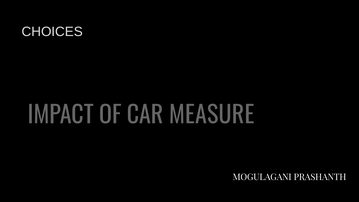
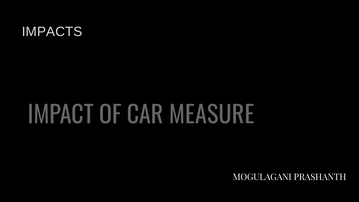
CHOICES: CHOICES -> IMPACTS (52, 32)
